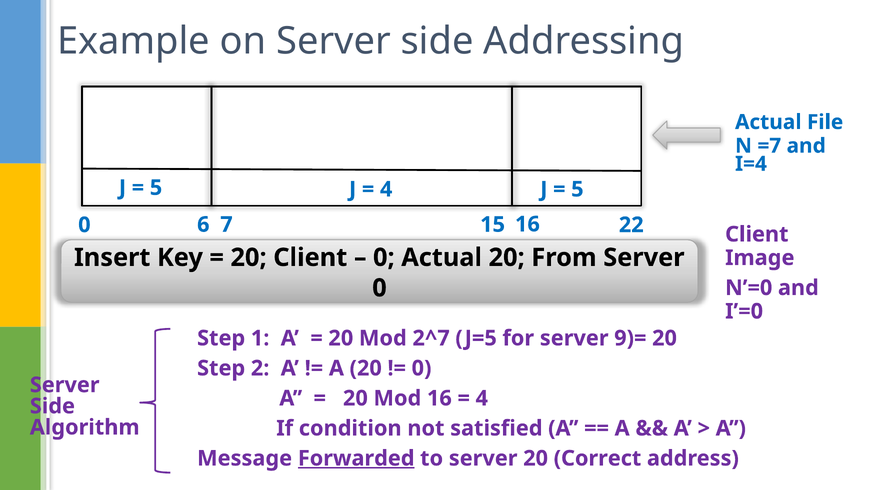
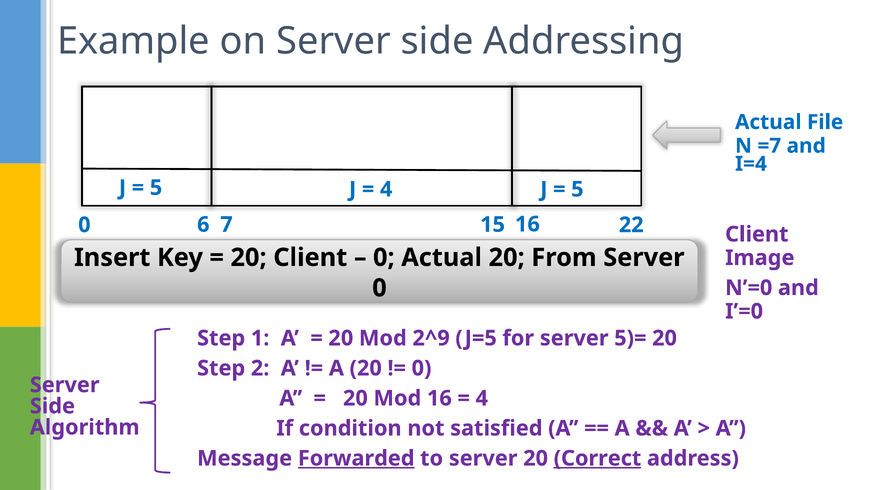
2^7: 2^7 -> 2^9 (431, 338)
9)=: 9)= -> 5)= (630, 338)
Correct underline: none -> present (597, 458)
